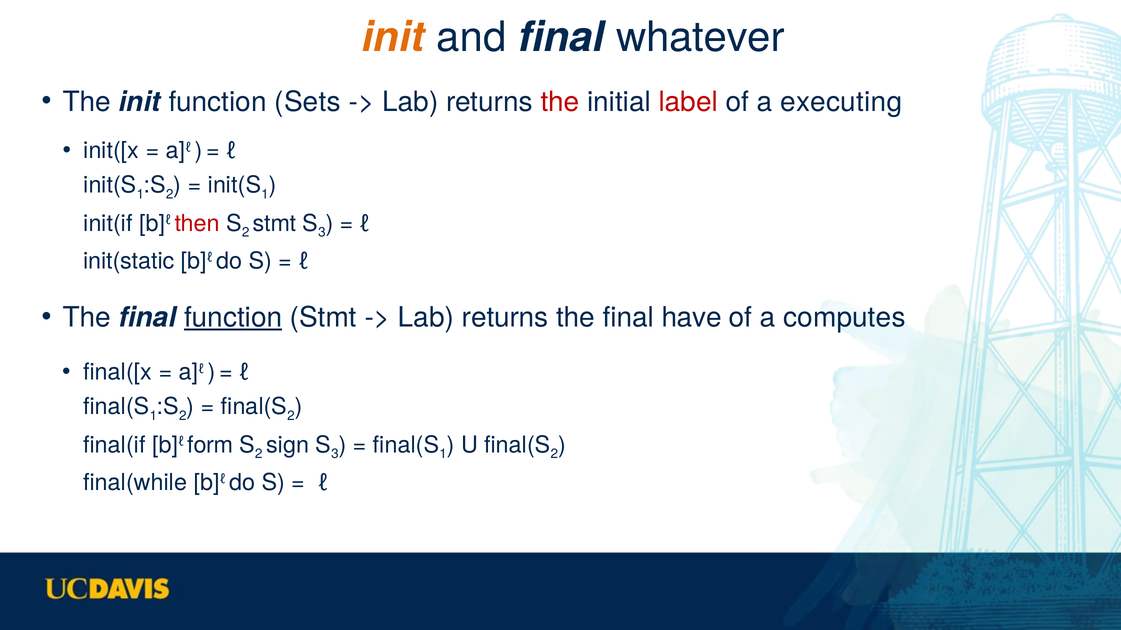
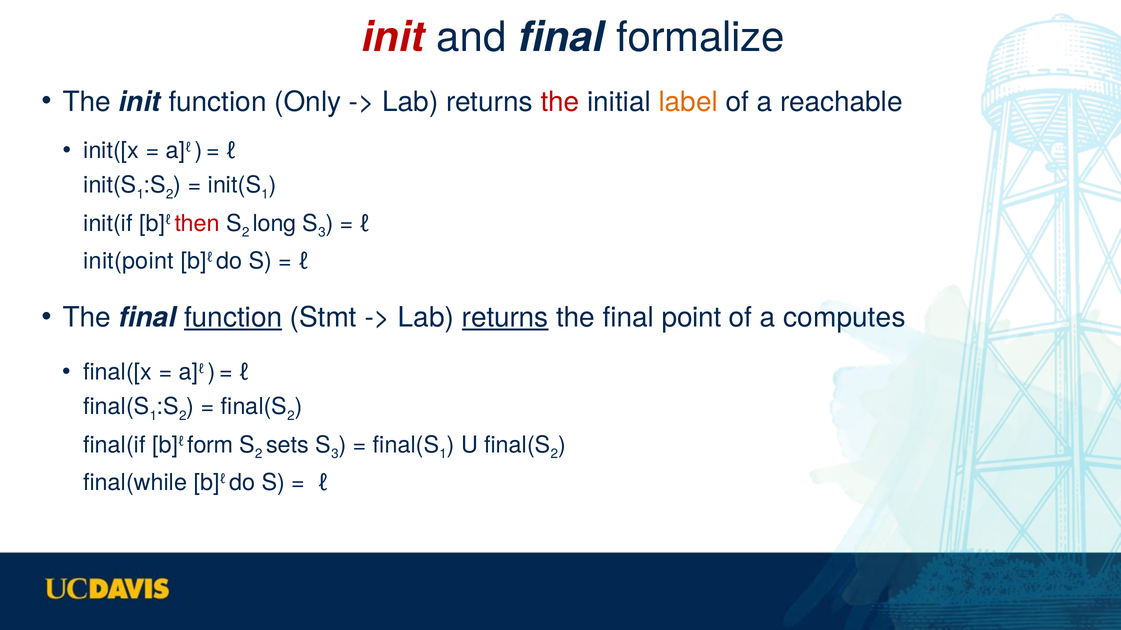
init colour: orange -> red (393, 37)
whatever: whatever -> formalize (700, 37)
Sets: Sets -> Only (308, 102)
label colour: red -> orange (688, 102)
executing: executing -> reachable (841, 102)
stmt: stmt -> long (275, 224)
init(static: init(static -> init(point (129, 261)
returns underline: none -> present (505, 318)
have: have -> point (692, 318)
sign: sign -> sets (288, 445)
